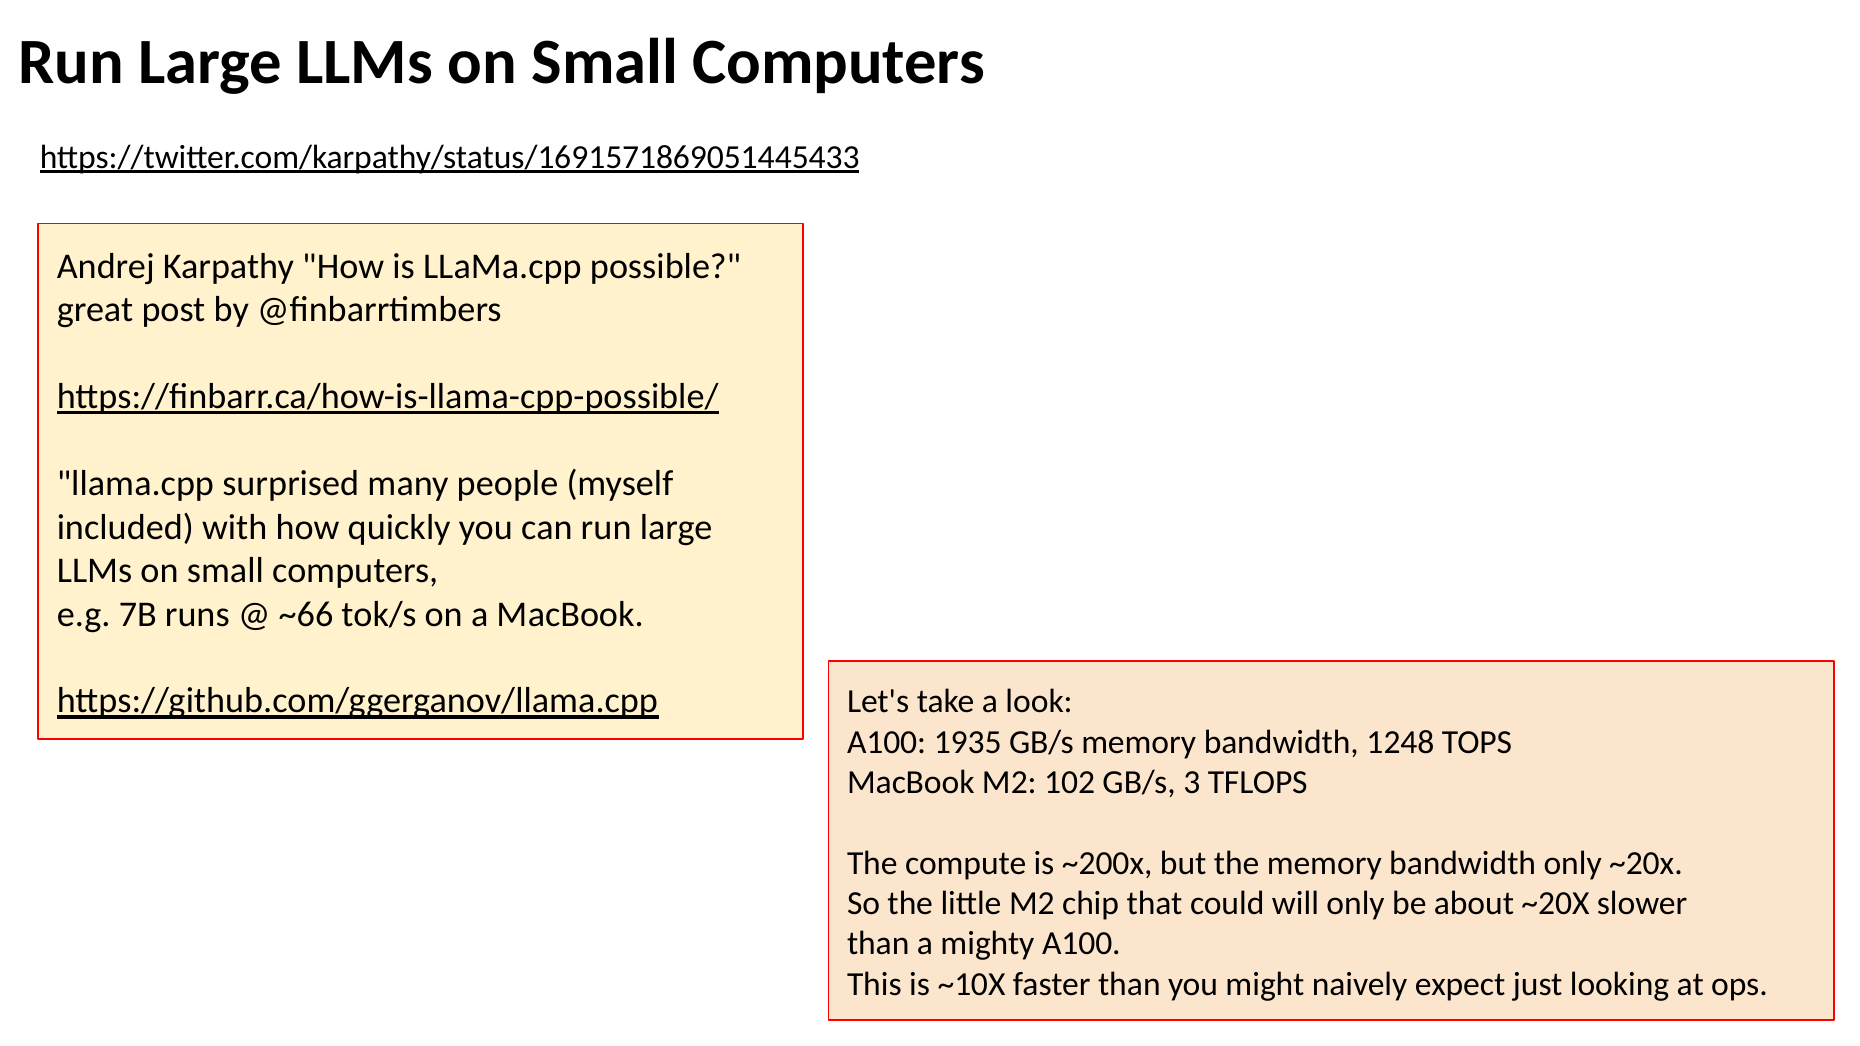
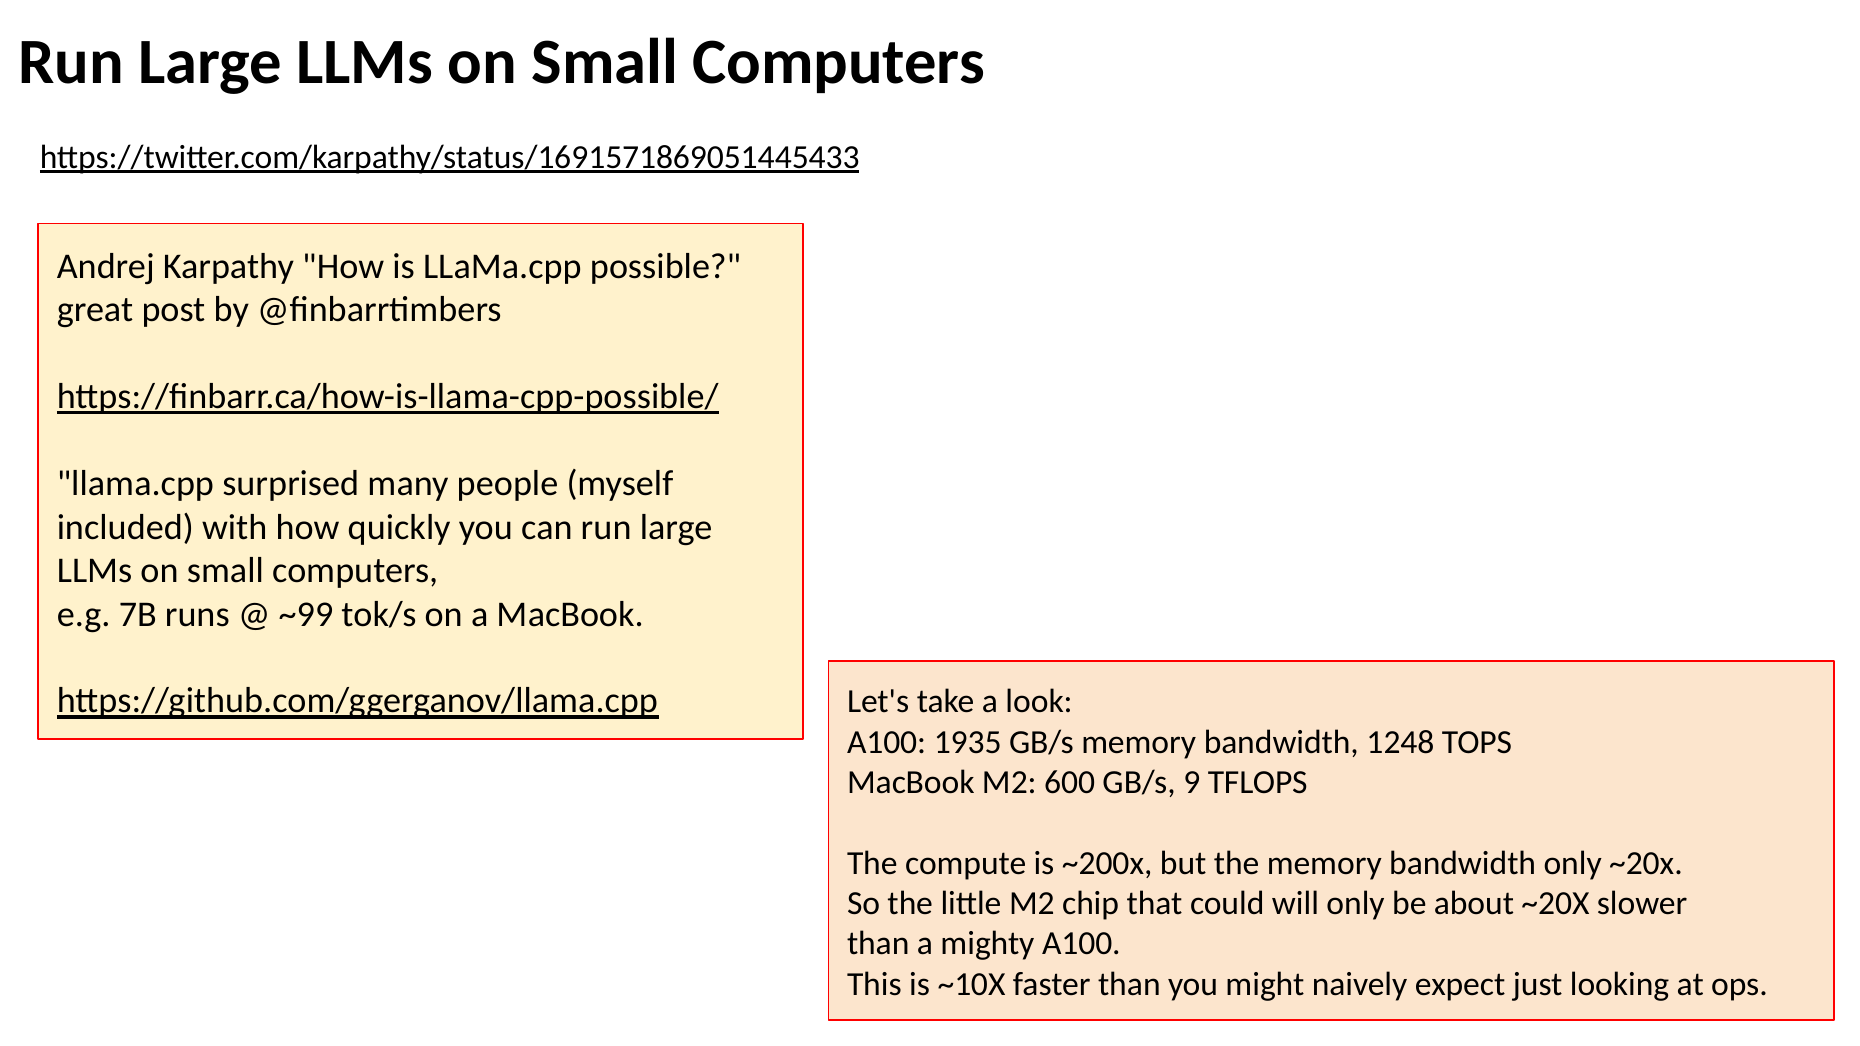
~66: ~66 -> ~99 (306, 614)
102: 102 -> 600 (1070, 783)
3: 3 -> 9 (1192, 783)
